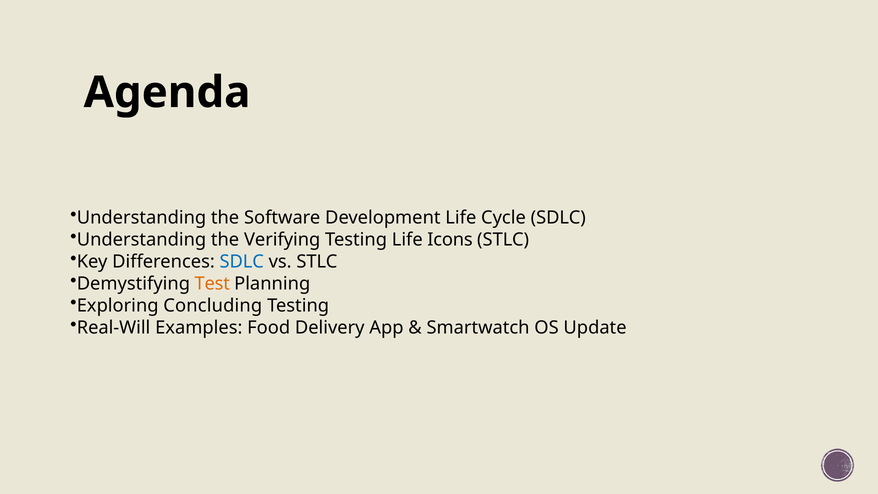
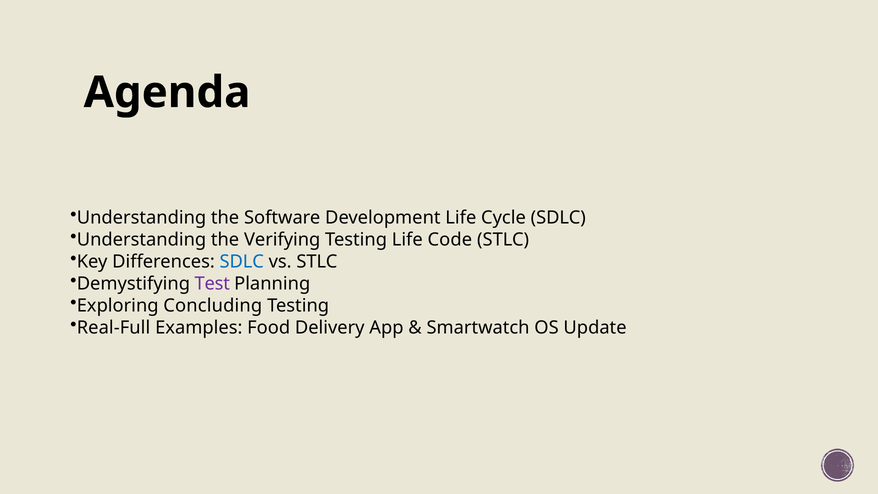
Icons: Icons -> Code (450, 240)
Test colour: orange -> purple (212, 284)
Real-Will: Real-Will -> Real-Full (114, 328)
